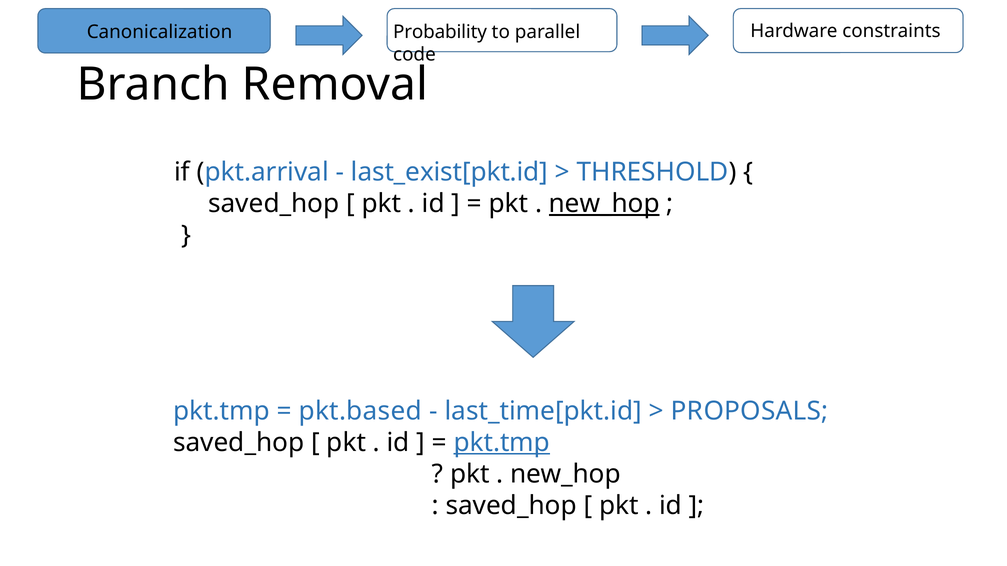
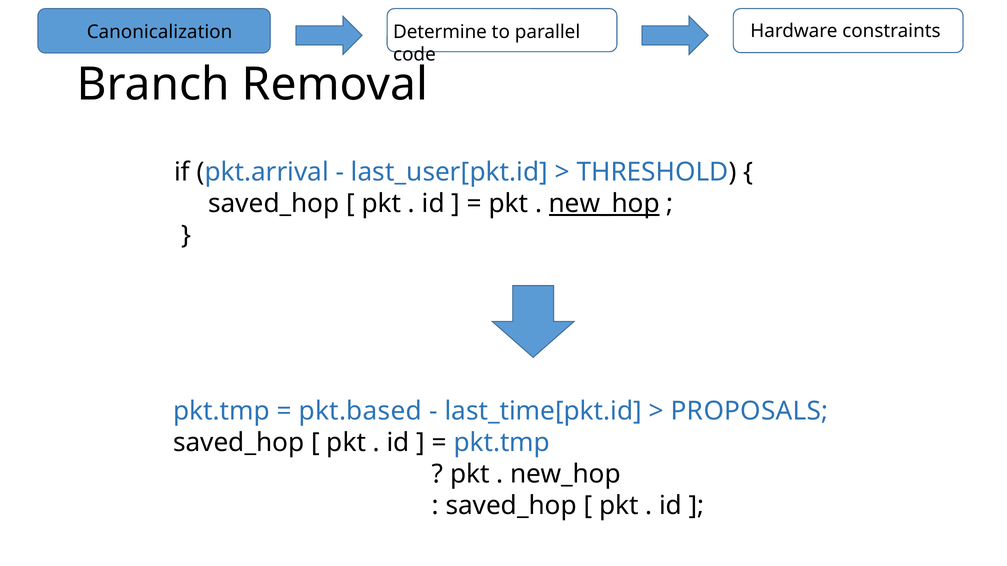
Probability: Probability -> Determine (440, 32)
last_exist[pkt.id: last_exist[pkt.id -> last_user[pkt.id (449, 172)
pkt.tmp underline: present -> none (502, 443)
